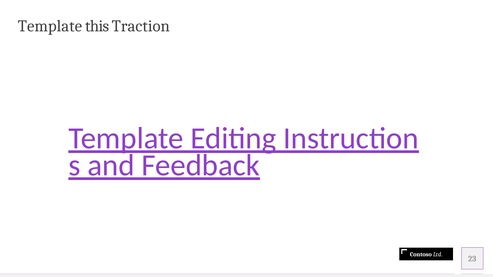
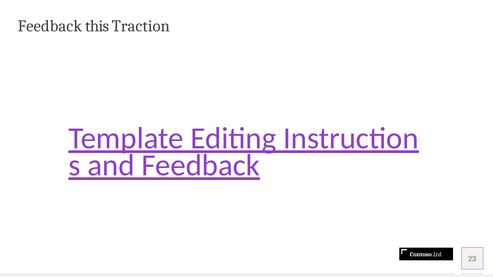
Template: Template -> Feedback (50, 26)
